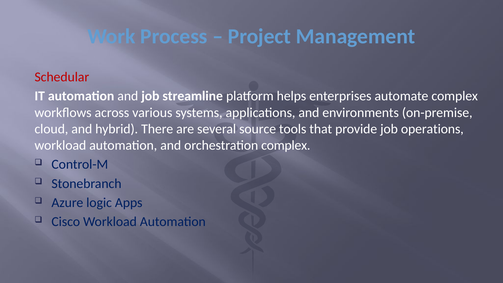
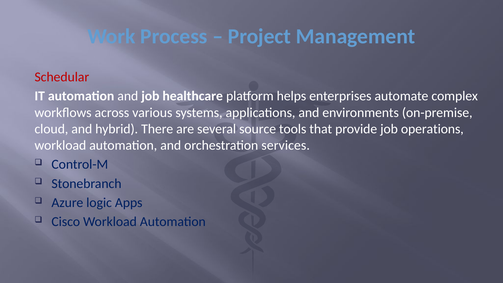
streamline: streamline -> healthcare (193, 96)
orchestration complex: complex -> services (286, 145)
